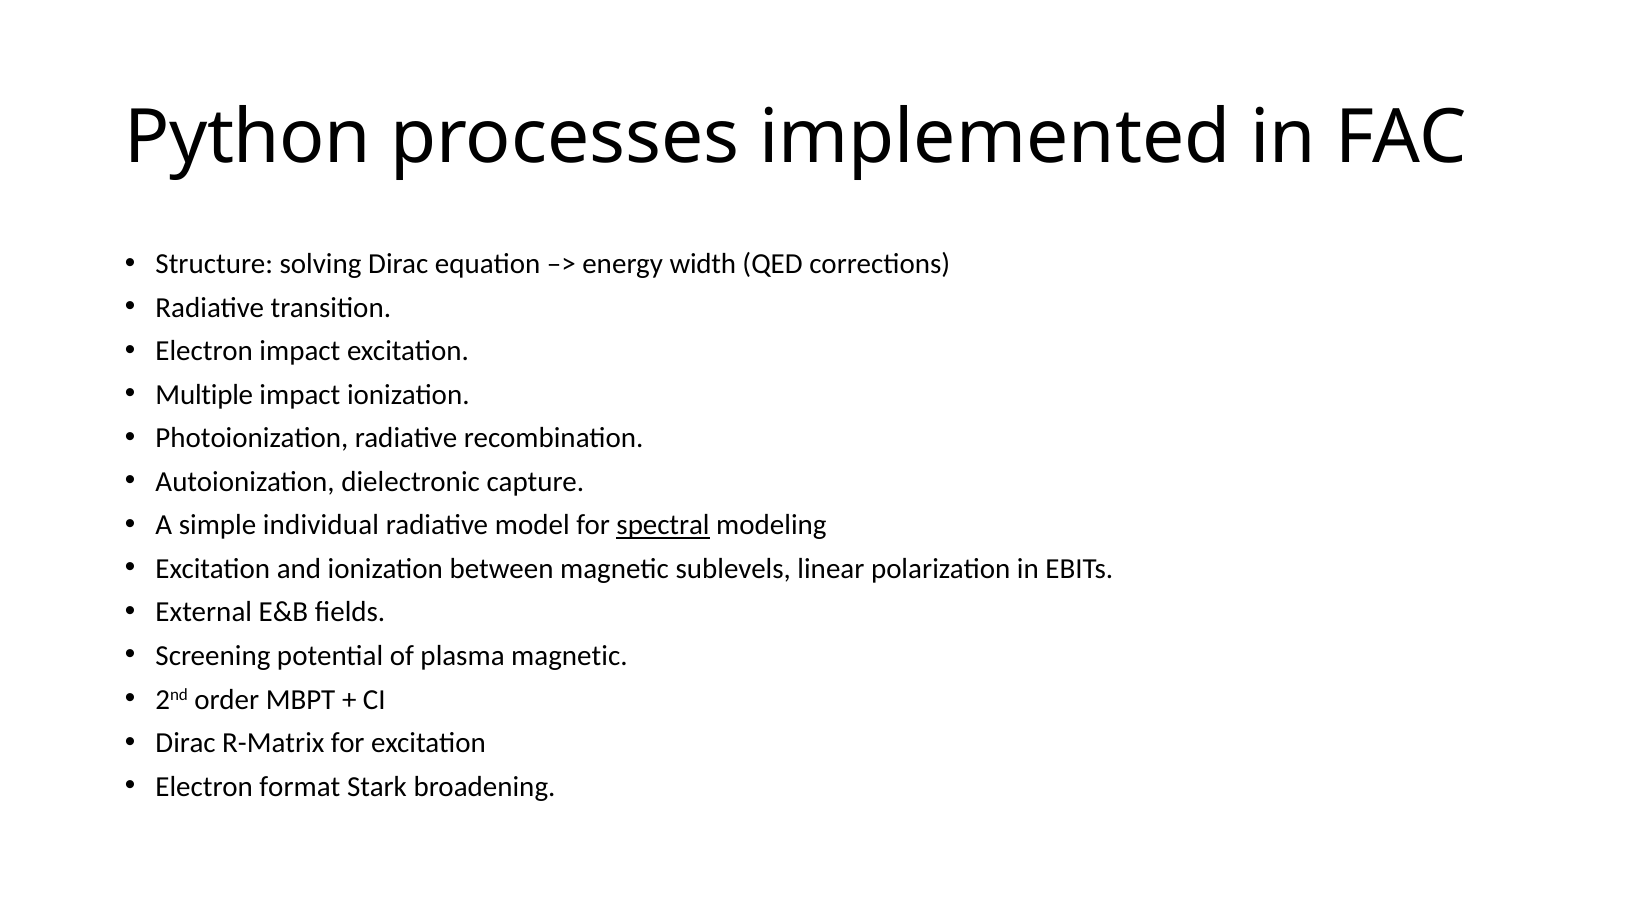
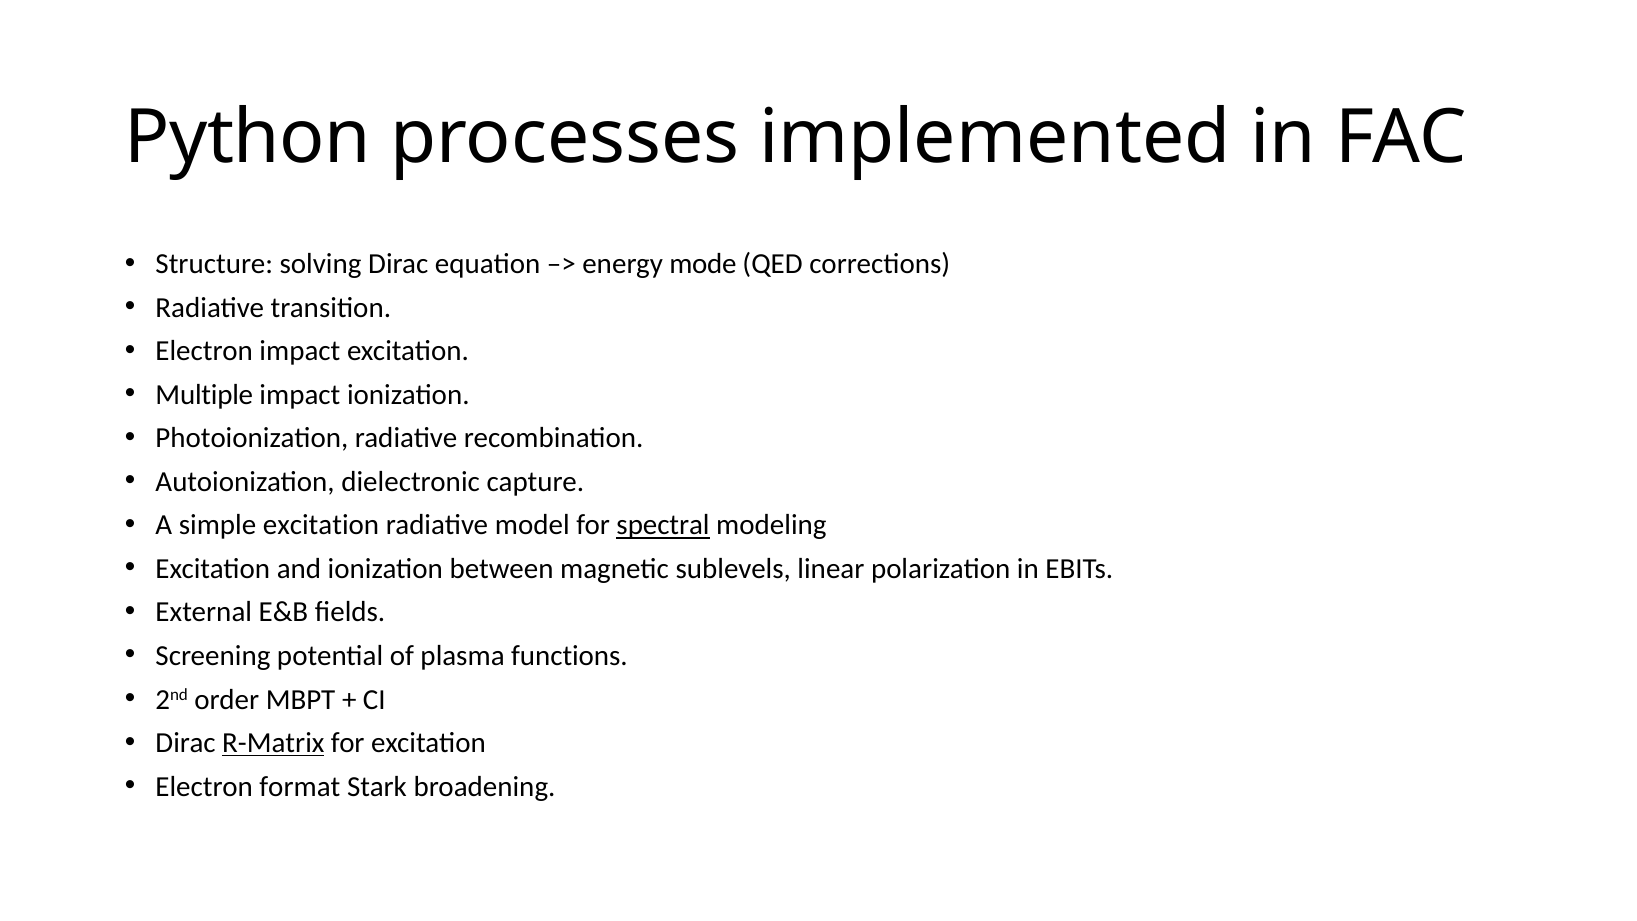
width: width -> mode (703, 264)
simple individual: individual -> excitation (321, 525)
plasma magnetic: magnetic -> functions (569, 656)
R-Matrix underline: none -> present (273, 743)
